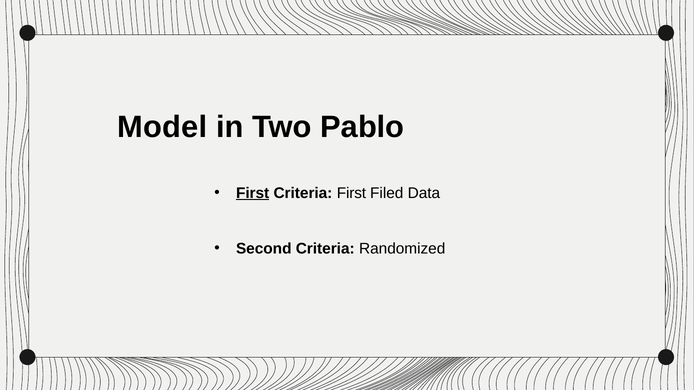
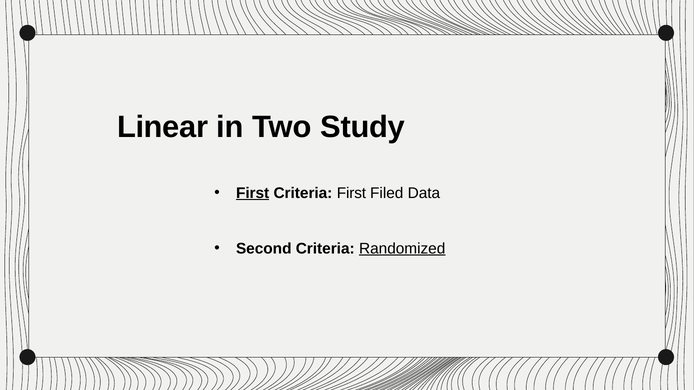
Model: Model -> Linear (163, 127)
Pablo: Pablo -> Study (363, 127)
Randomized underline: none -> present (402, 249)
